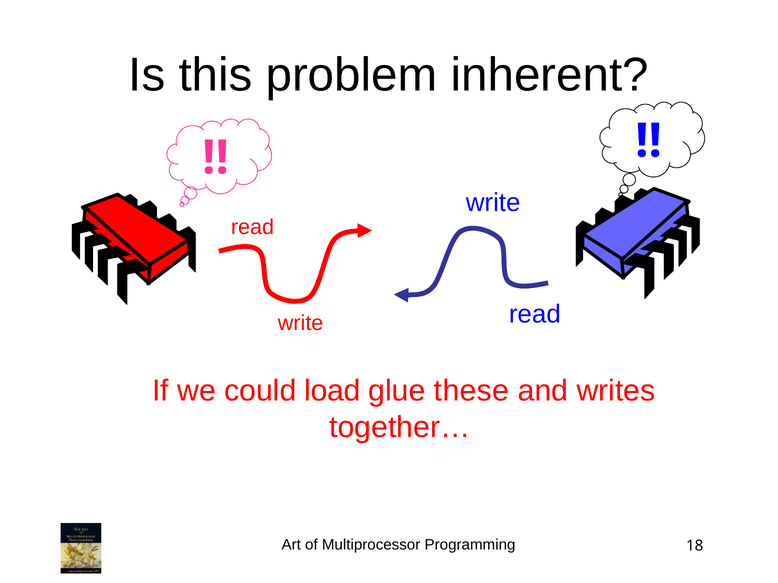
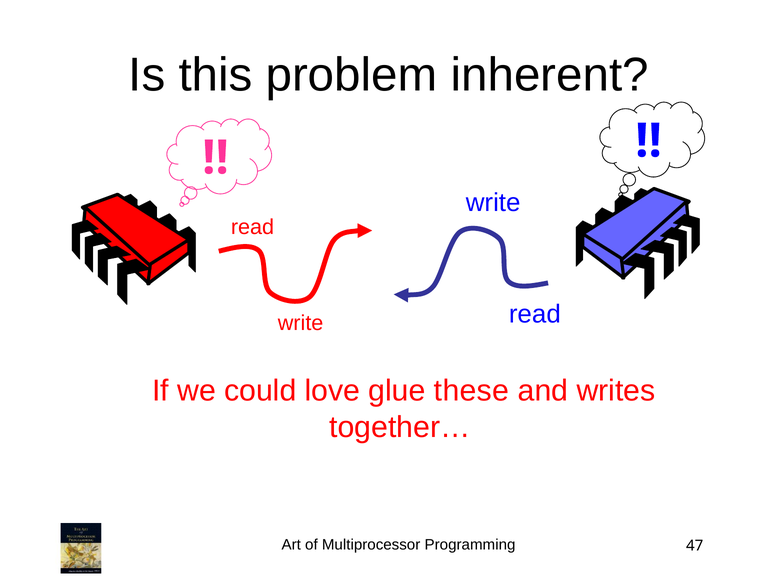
load: load -> love (332, 391)
18: 18 -> 47 (695, 546)
